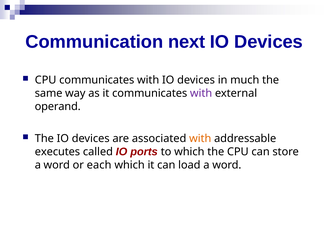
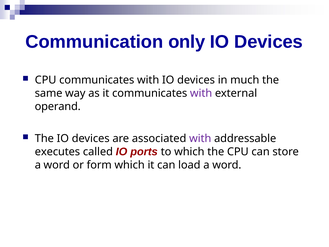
next: next -> only (187, 42)
with colour: orange -> purple (200, 138)
each: each -> form (99, 165)
